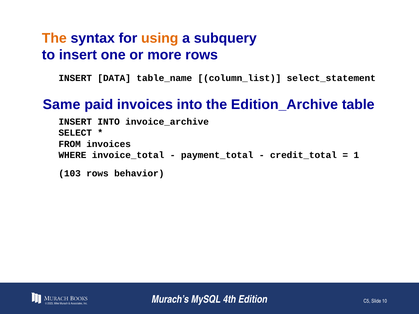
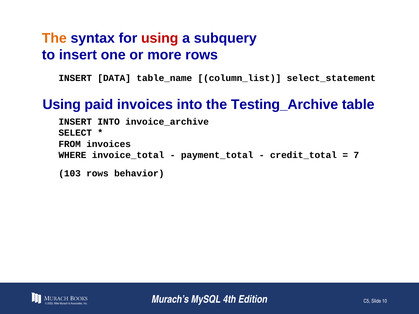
using colour: orange -> red (160, 38)
Same: Same -> Using (62, 105)
Edition_Archive: Edition_Archive -> Testing_Archive (285, 105)
1: 1 -> 7 (356, 155)
